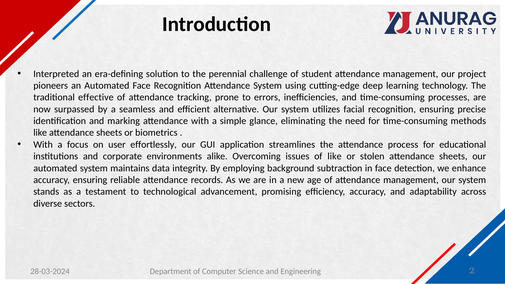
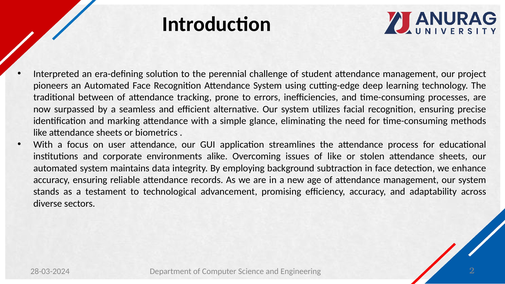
effective: effective -> between (96, 97)
user effortlessly: effortlessly -> attendance (154, 145)
